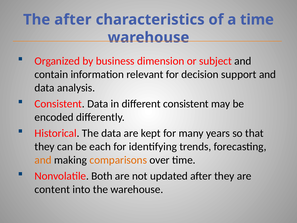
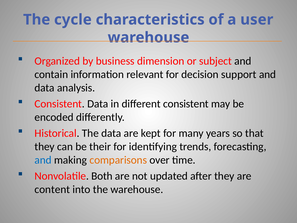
The after: after -> cycle (73, 20)
a time: time -> user (257, 20)
each: each -> their (100, 146)
and colour: orange -> blue (43, 160)
